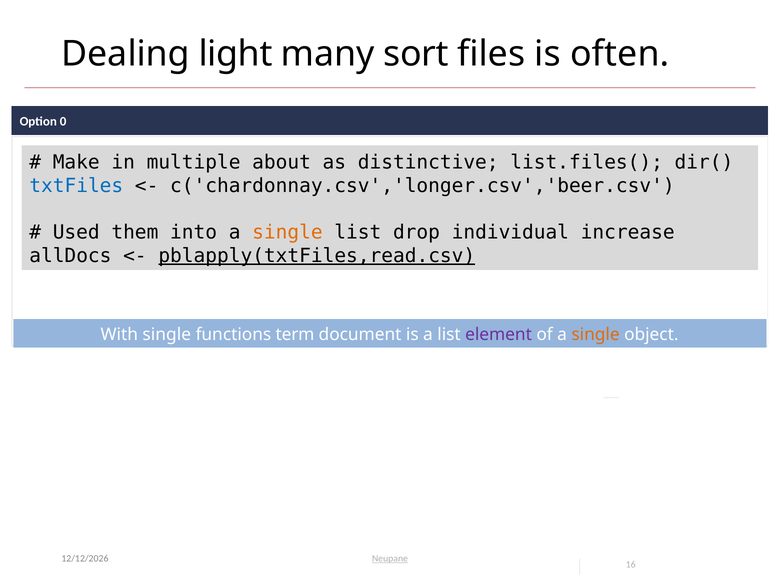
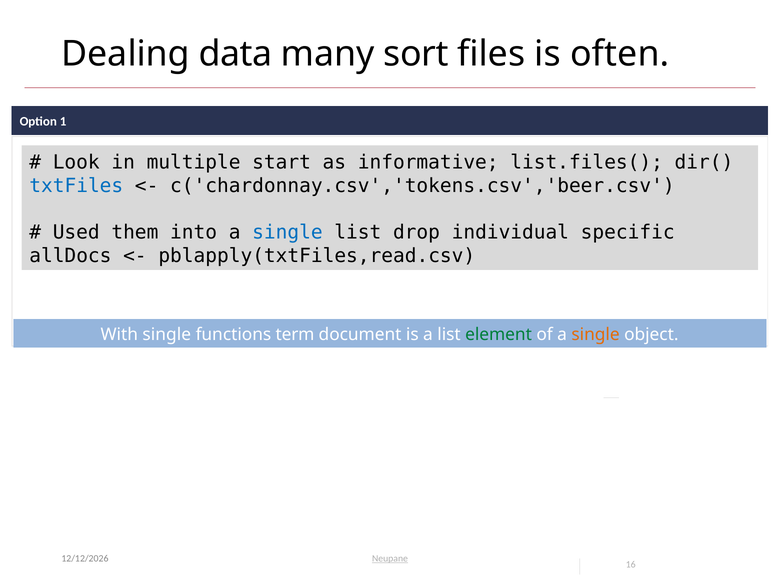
light: light -> data (236, 54)
0: 0 -> 1 (63, 121)
Make: Make -> Look (76, 162)
about: about -> start (282, 162)
distinctive: distinctive -> informative (428, 162)
c('chardonnay.csv','longer.csv','beer.csv: c('chardonnay.csv','longer.csv','beer.csv -> c('chardonnay.csv','tokens.csv','beer.csv (422, 186)
single colour: orange -> blue (287, 232)
increase: increase -> specific (628, 232)
pblapply(txtFiles,read.csv underline: present -> none (317, 256)
element colour: purple -> green (499, 335)
